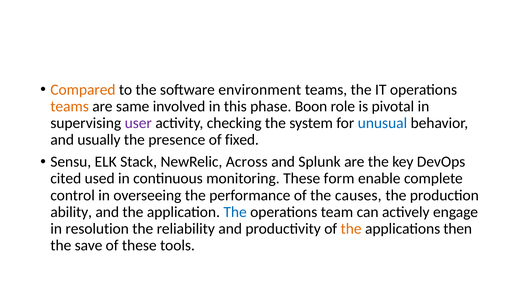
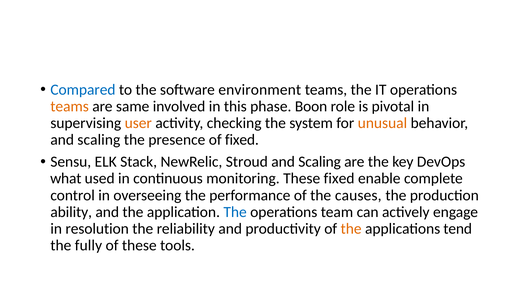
Compared colour: orange -> blue (83, 90)
user colour: purple -> orange (138, 123)
unusual colour: blue -> orange (382, 123)
usually: usually -> scaling (99, 140)
Across: Across -> Stroud (247, 162)
Splunk: Splunk -> Scaling (320, 162)
cited: cited -> what (66, 179)
These form: form -> fixed (339, 179)
then: then -> tend (458, 229)
save: save -> fully (88, 245)
